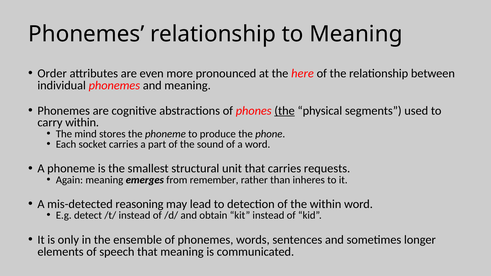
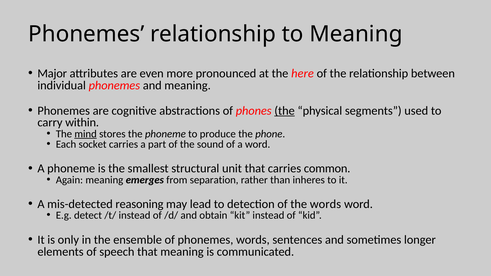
Order: Order -> Major (52, 74)
mind underline: none -> present (86, 134)
requests: requests -> common (327, 169)
remember: remember -> separation (214, 180)
the within: within -> words (325, 204)
